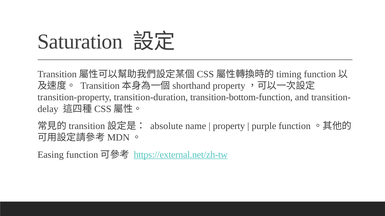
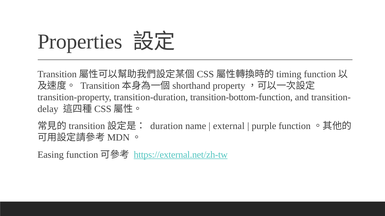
Saturation: Saturation -> Properties (80, 42)
absolute: absolute -> duration (167, 126)
property: property -> external (229, 126)
